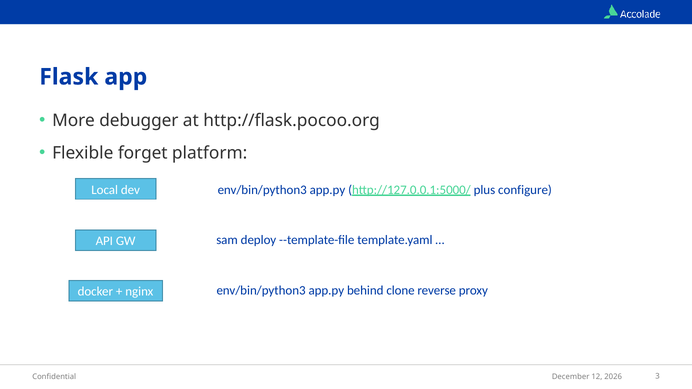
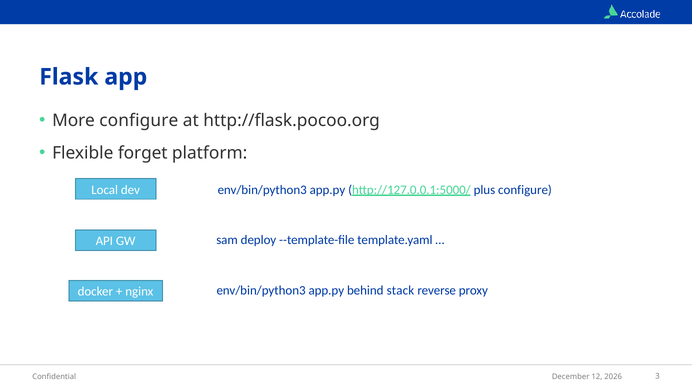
More debugger: debugger -> configure (139, 121)
clone: clone -> stack (400, 291)
